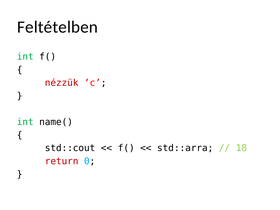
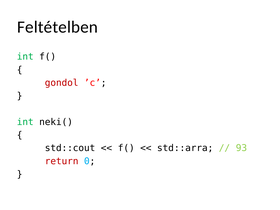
nézzük: nézzük -> gondol (62, 83)
name(: name( -> neki( (56, 122)
18: 18 -> 93 (241, 148)
